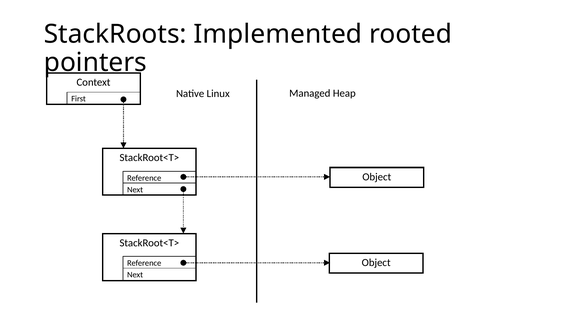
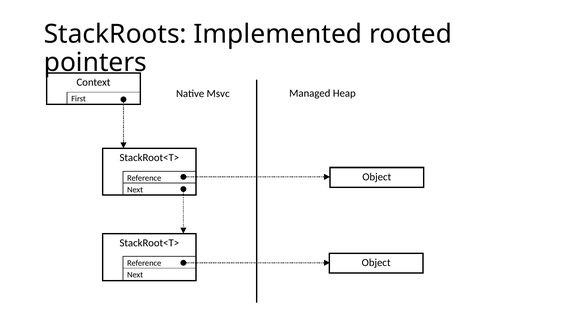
Linux: Linux -> Msvc (218, 94)
